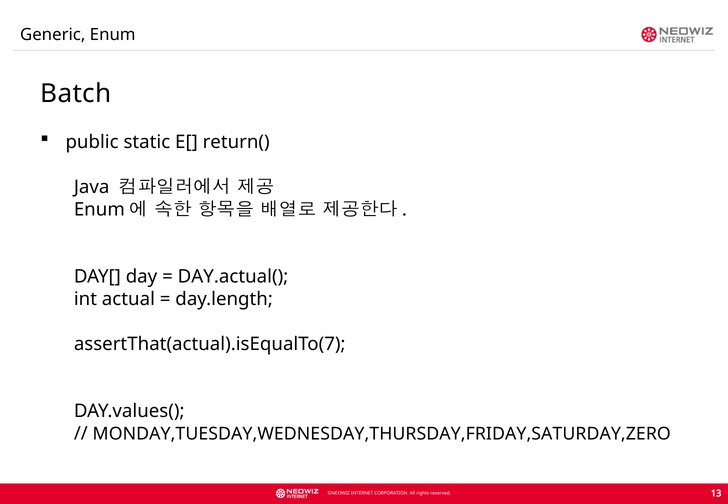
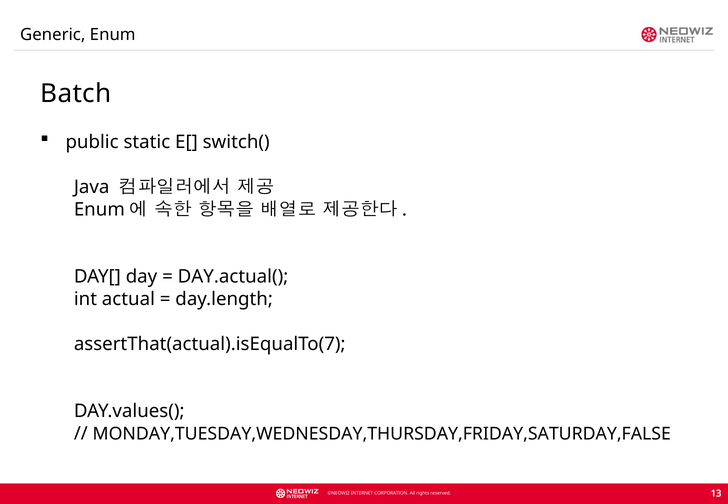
return(: return( -> switch( (236, 142)
MONDAY,TUESDAY,WEDNESDAY,THURSDAY,FRIDAY,SATURDAY,ZERO: MONDAY,TUESDAY,WEDNESDAY,THURSDAY,FRIDAY,SATURDAY,ZERO -> MONDAY,TUESDAY,WEDNESDAY,THURSDAY,FRIDAY,SATURDAY,FALSE (382, 434)
